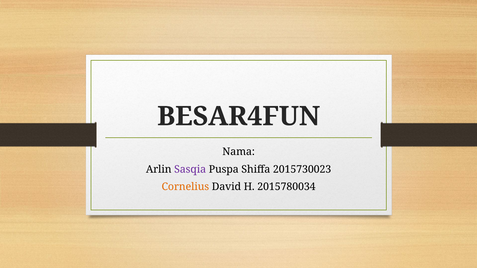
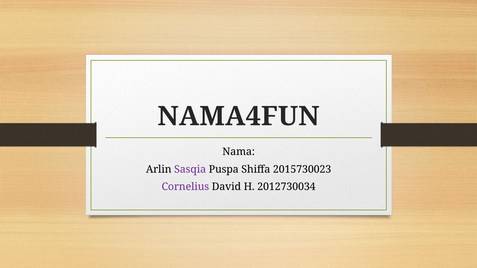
BESAR4FUN: BESAR4FUN -> NAMA4FUN (238, 116)
Cornelius colour: orange -> purple (185, 187)
2015780034: 2015780034 -> 2012730034 (286, 187)
